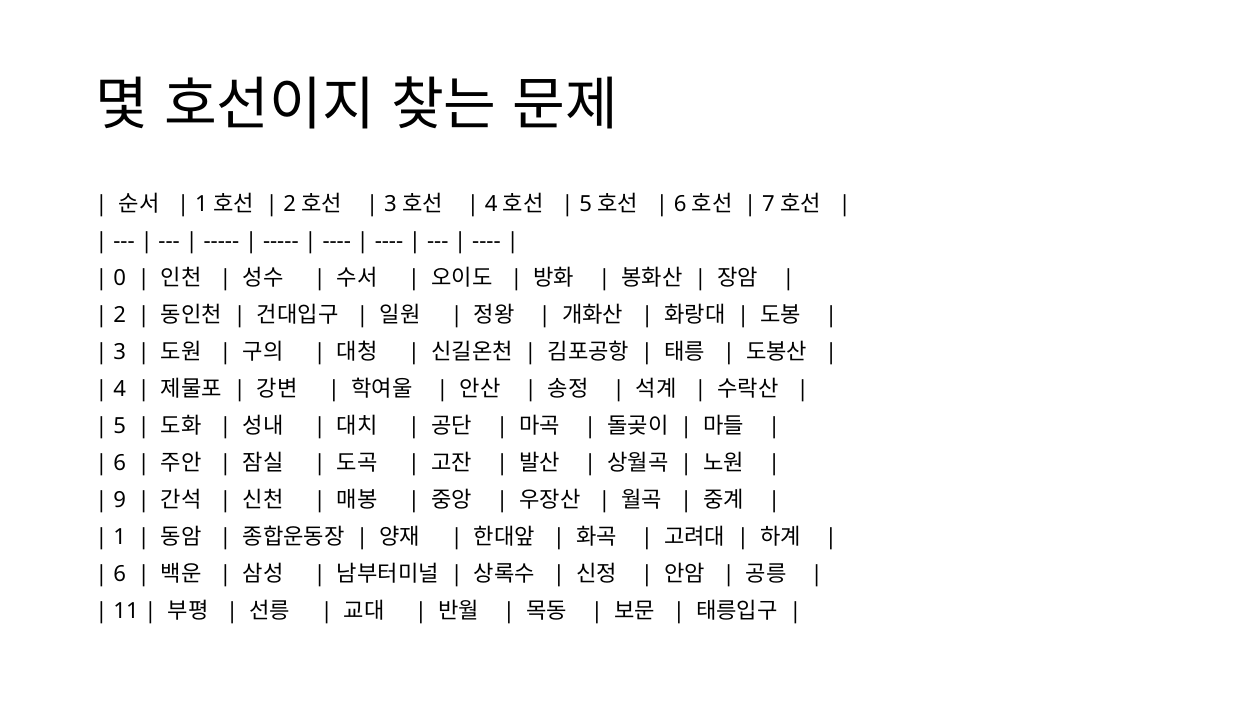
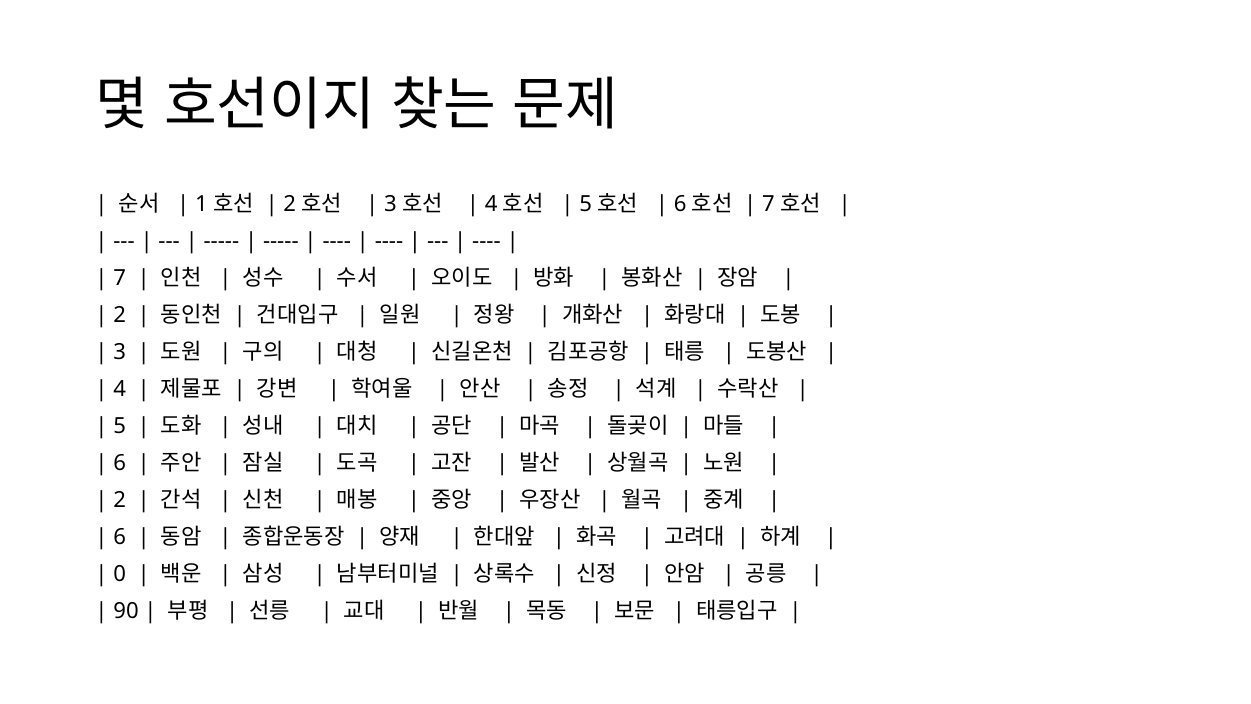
0: 0 -> 7 (120, 278)
9: 9 -> 2 (120, 500)
1: 1 -> 6 (120, 537)
6: 6 -> 0 (120, 574)
11: 11 -> 90 (126, 611)
